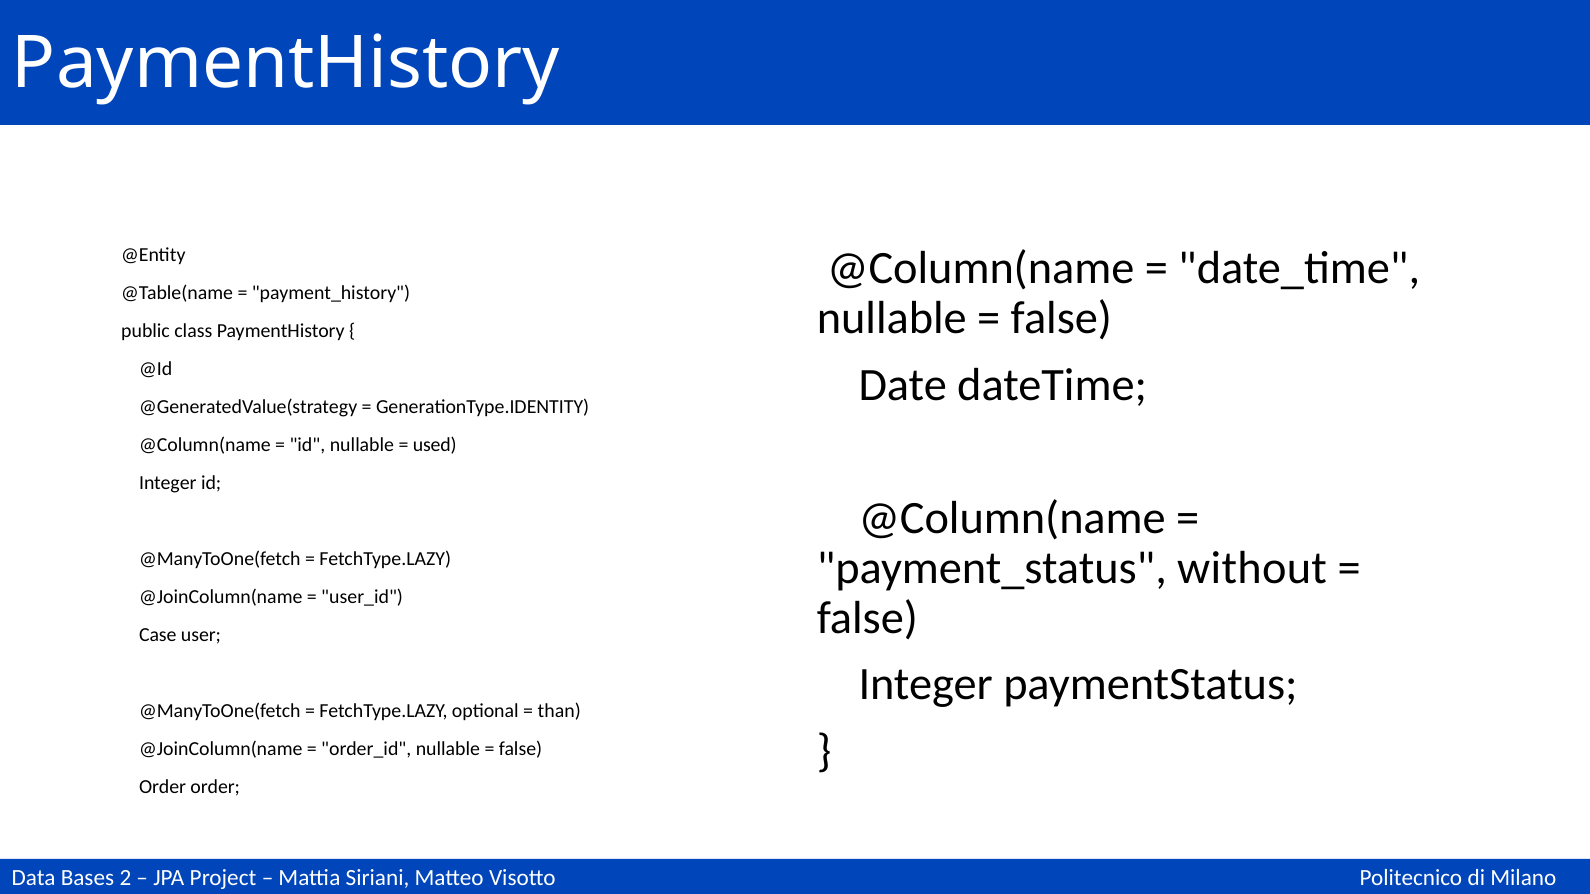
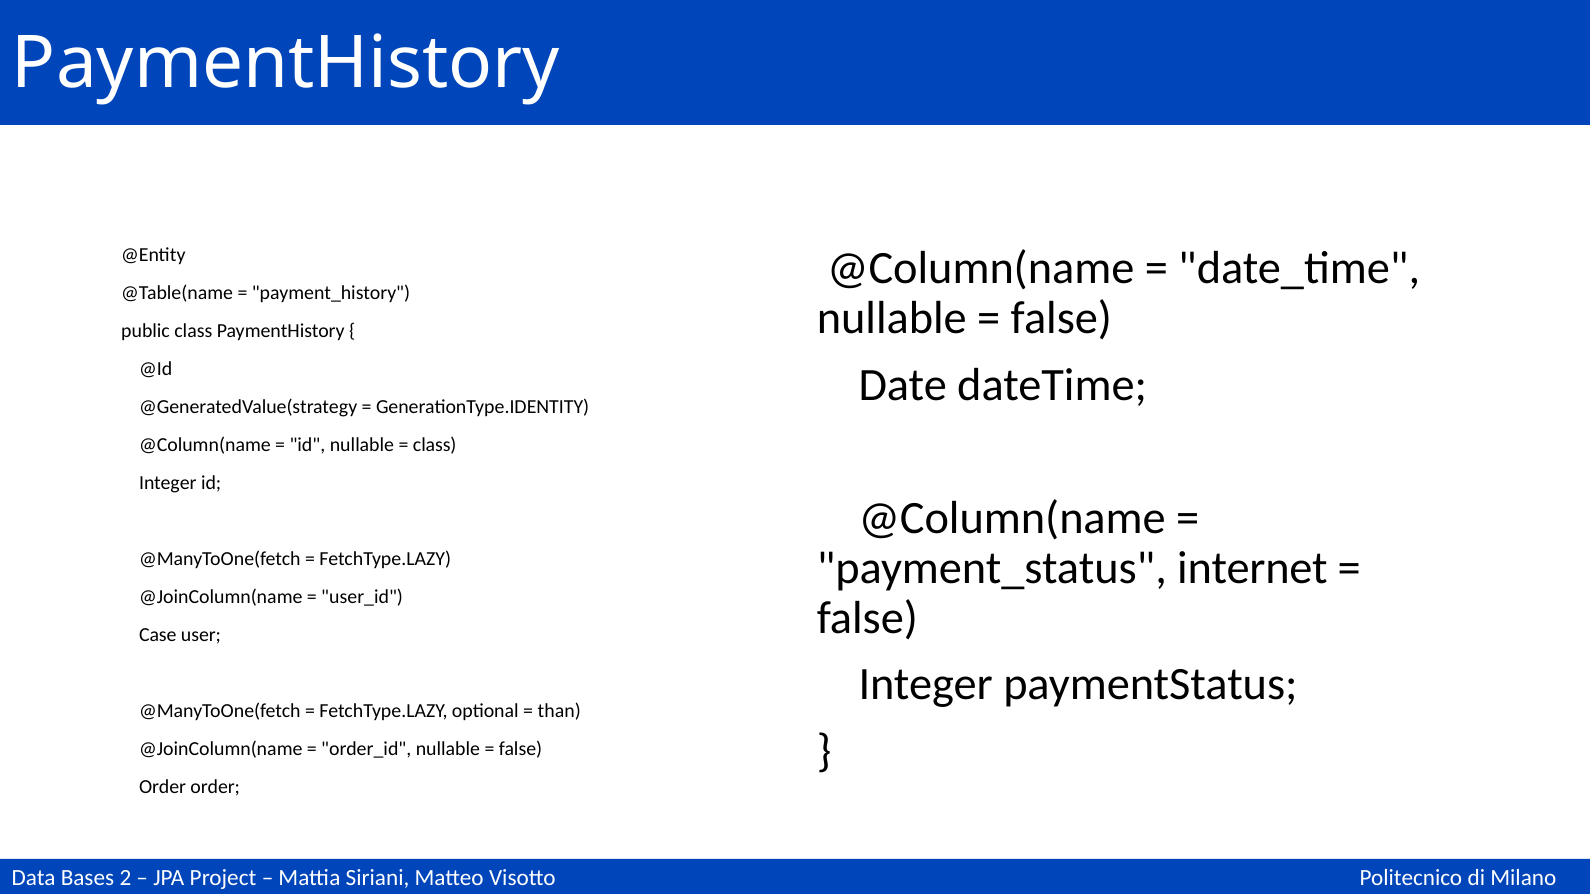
used: used -> class (435, 445)
without: without -> internet (1252, 568)
